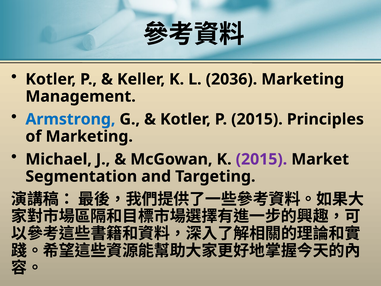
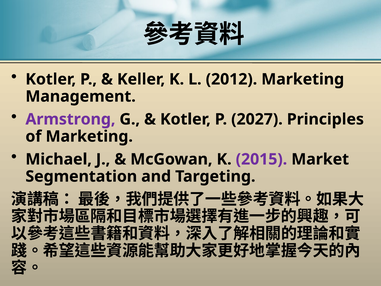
2036: 2036 -> 2012 (231, 79)
Armstrong colour: blue -> purple (70, 119)
P 2015: 2015 -> 2027 (257, 119)
